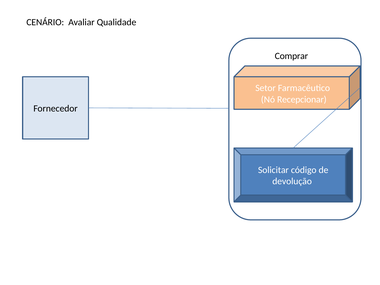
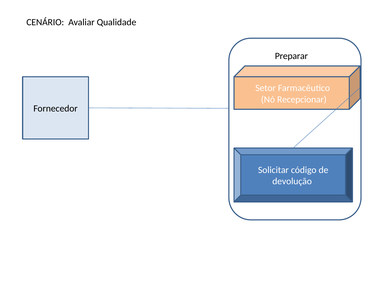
Comprar: Comprar -> Preparar (291, 56)
